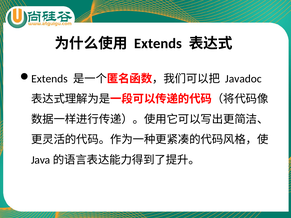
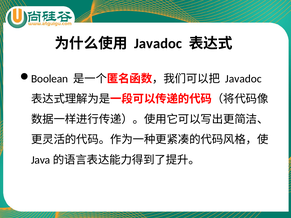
Extends: Extends -> Javadoc (158, 44)
Extends: Extends -> Boolean (50, 79)
